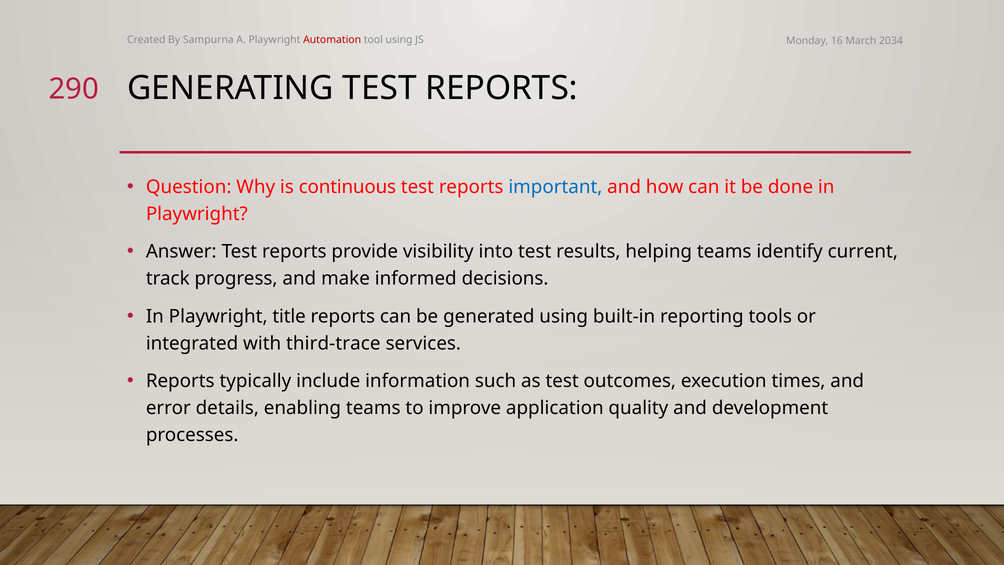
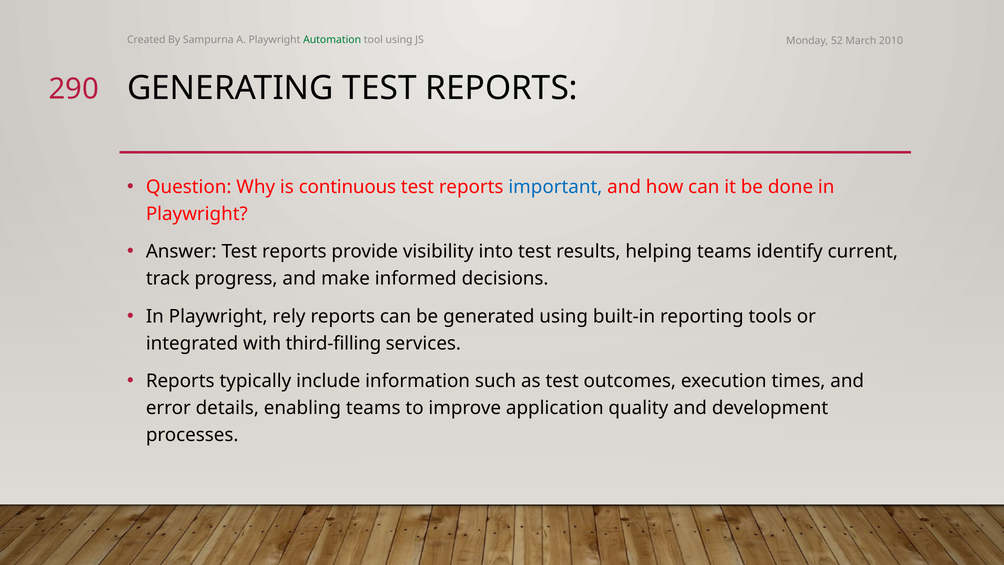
Automation colour: red -> green (332, 40)
16: 16 -> 52 (837, 41)
2034: 2034 -> 2010 (891, 41)
title: title -> rely (289, 316)
third-trace: third-trace -> third-filling (333, 343)
